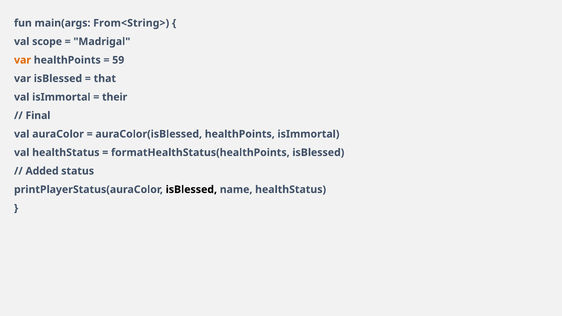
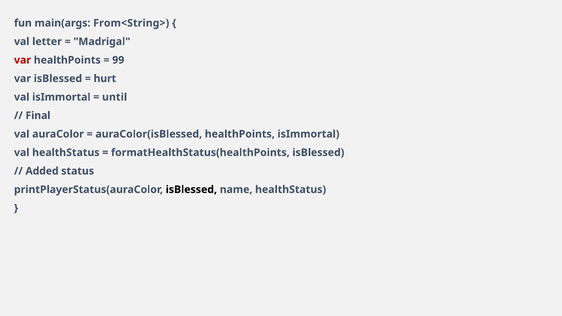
scope: scope -> letter (47, 42)
var colour: orange -> red (23, 60)
59: 59 -> 99 (118, 60)
that: that -> hurt (105, 79)
their: their -> until (115, 97)
